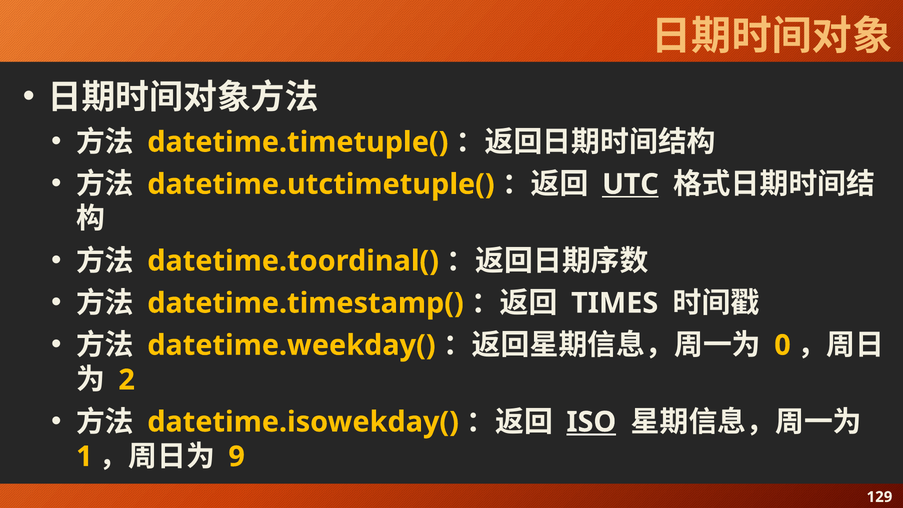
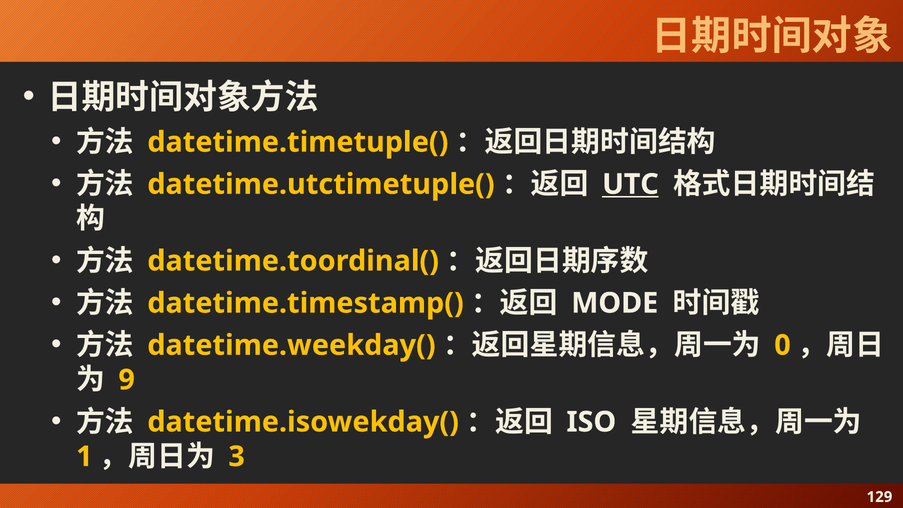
TIMES: TIMES -> MODE (615, 303)
2: 2 -> 9 (127, 380)
ISO underline: present -> none (591, 422)
9: 9 -> 3 (237, 457)
